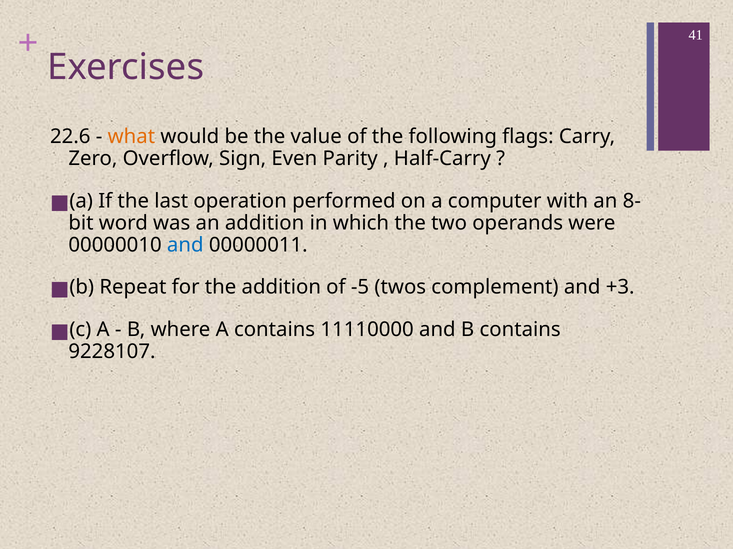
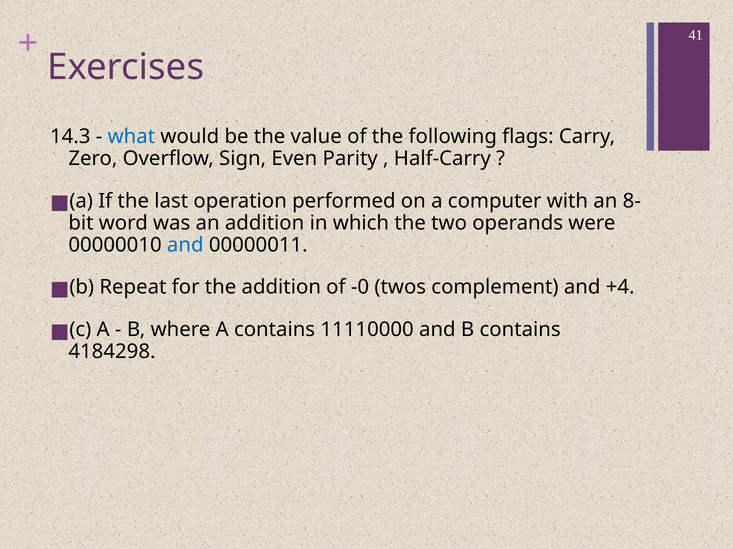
22.6: 22.6 -> 14.3 (70, 137)
what colour: orange -> blue (131, 137)
-5: -5 -> -0 (360, 288)
+3: +3 -> +4 (620, 288)
9228107: 9228107 -> 4184298 (112, 352)
